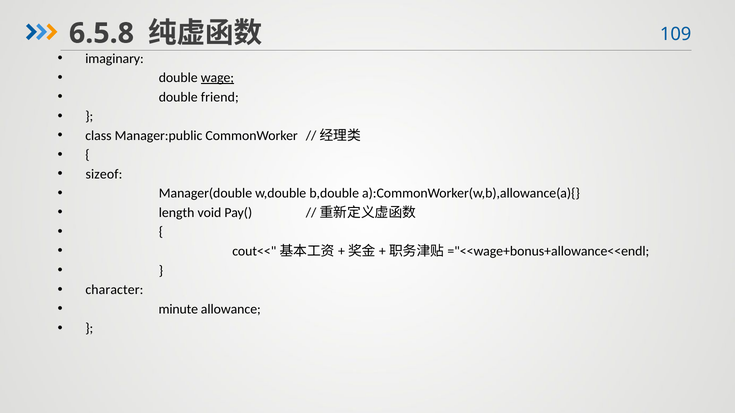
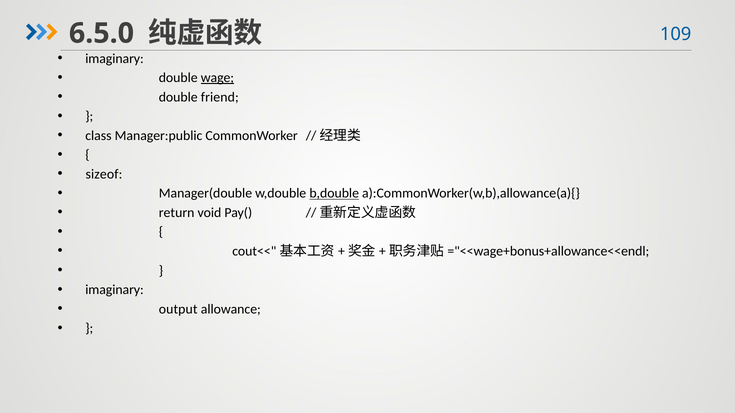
6.5.8: 6.5.8 -> 6.5.0 (101, 33)
b,double underline: none -> present (334, 194)
length: length -> return (177, 213)
character: character -> imaginary (114, 290)
minute: minute -> output (178, 309)
